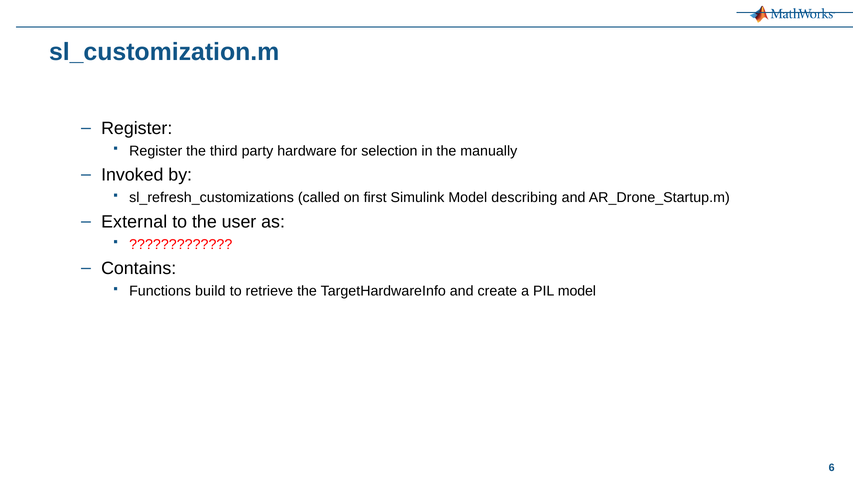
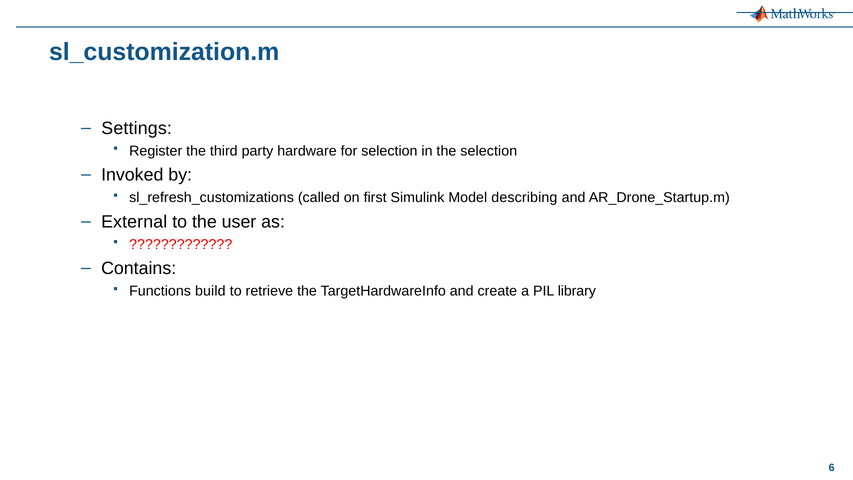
Register: Register -> Settings (137, 128)
the manually: manually -> selection (489, 151)
PIL model: model -> library (577, 291)
